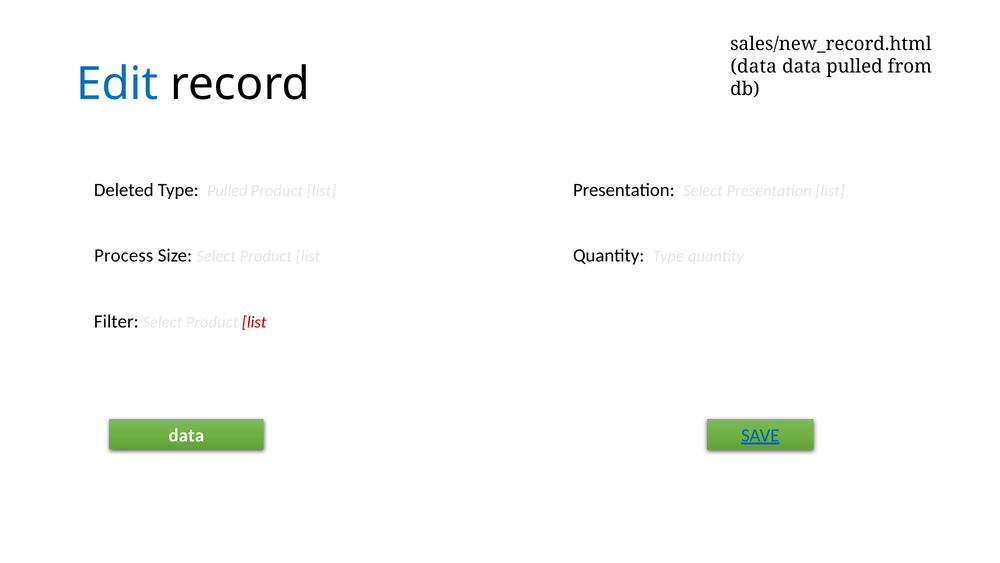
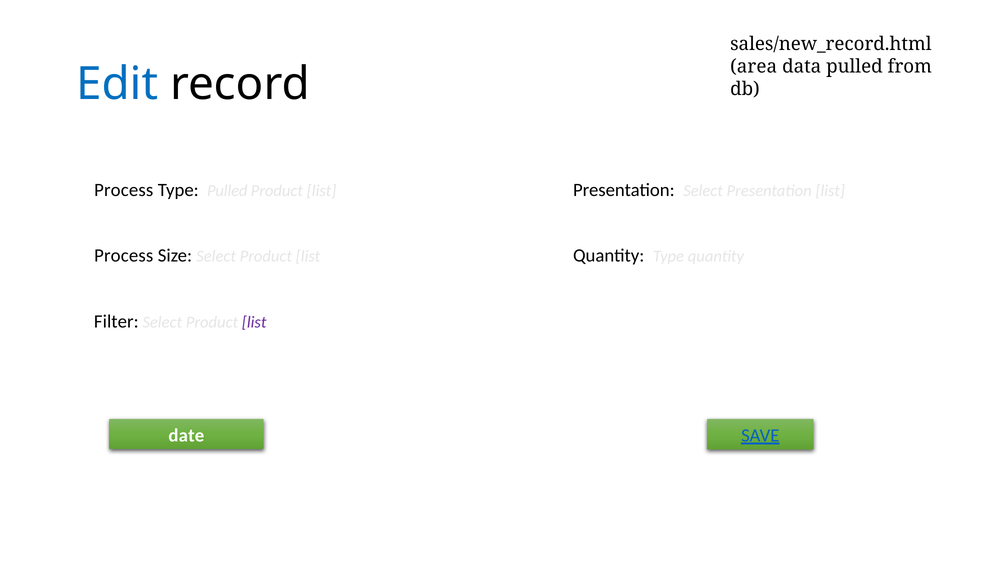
data: data -> area (754, 66)
Deleted: Deleted -> Process (124, 190)
list colour: red -> purple (254, 322)
data: data -> date (186, 435)
